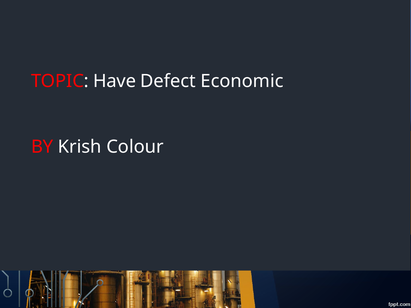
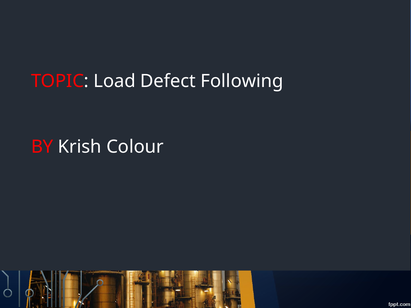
Have: Have -> Load (115, 81)
Economic: Economic -> Following (242, 81)
